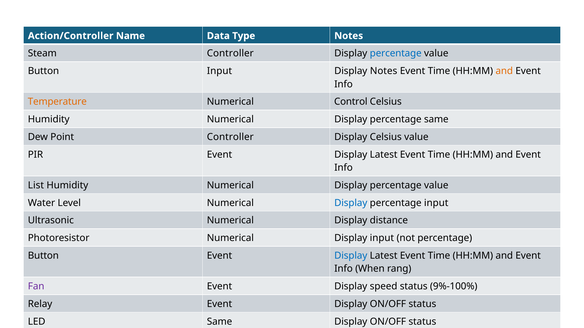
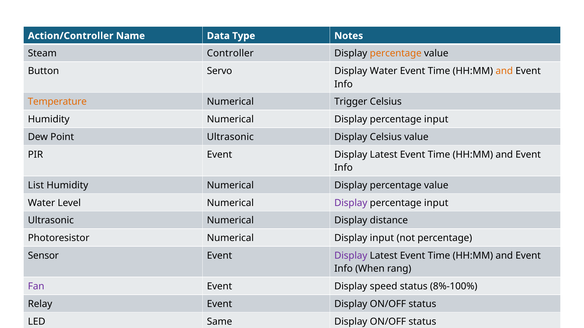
percentage colour: blue -> orange (396, 54)
Button Input: Input -> Servo (220, 71)
Display Notes: Notes -> Water (384, 71)
Control: Control -> Trigger (351, 102)
same: same -> input (436, 120)
Point Controller: Controller -> Ultrasonic (230, 137)
Display colour: blue -> purple (351, 203)
Button: Button -> Sensor (43, 256)
Display colour: blue -> purple (351, 256)
9%-100%: 9%-100% -> 8%-100% (454, 287)
